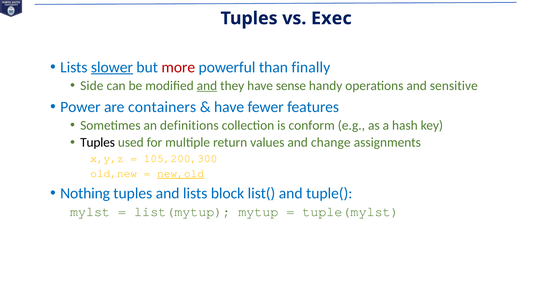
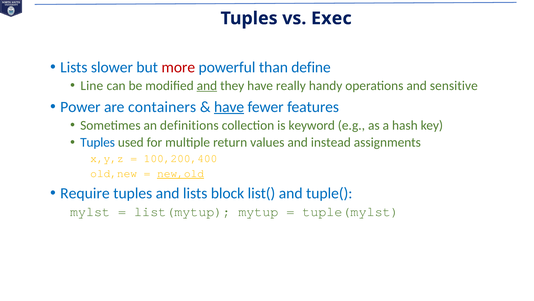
slower underline: present -> none (112, 67)
finally: finally -> define (311, 67)
Side: Side -> Line (92, 85)
sense: sense -> really (291, 85)
have underline: none -> present (229, 107)
conform: conform -> keyword (312, 125)
Tuples colour: black -> blue (98, 142)
change: change -> instead (331, 142)
105,200,300: 105,200,300 -> 100,200,400 (181, 158)
Nothing: Nothing -> Require (85, 193)
